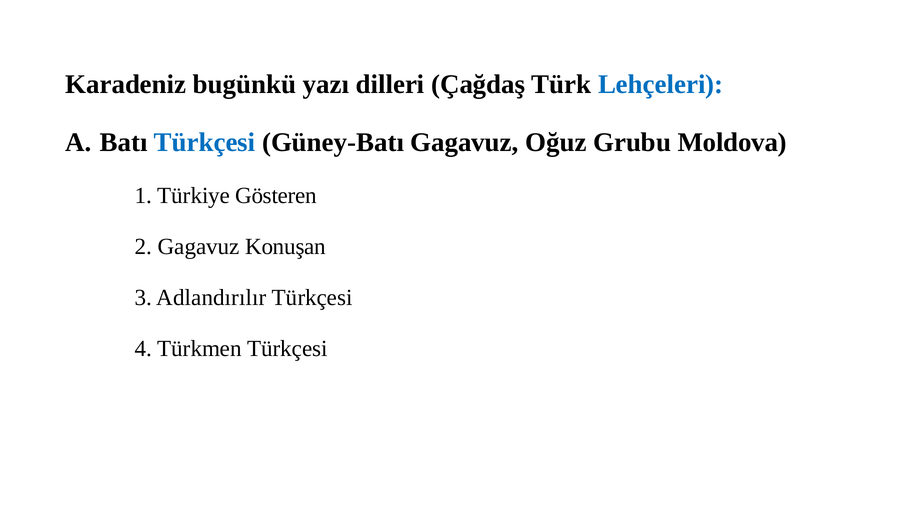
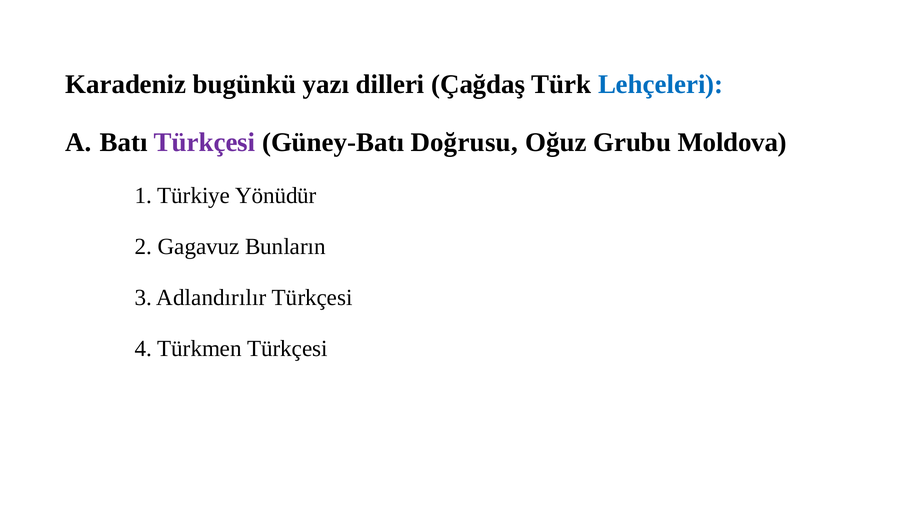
Türkçesi colour: blue -> purple (205, 142)
Güney-Batı Gagavuz: Gagavuz -> Doğrusu (464, 142)
Gösteren: Gösteren -> Yönüdür (276, 196)
Konuşan: Konuşan -> Bunların (285, 247)
